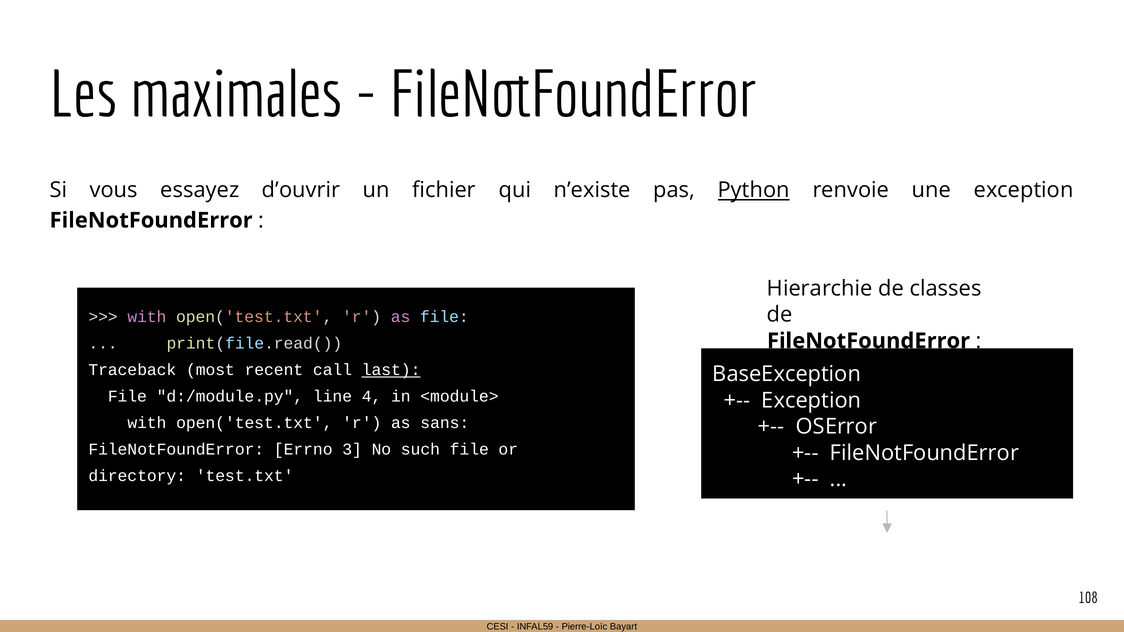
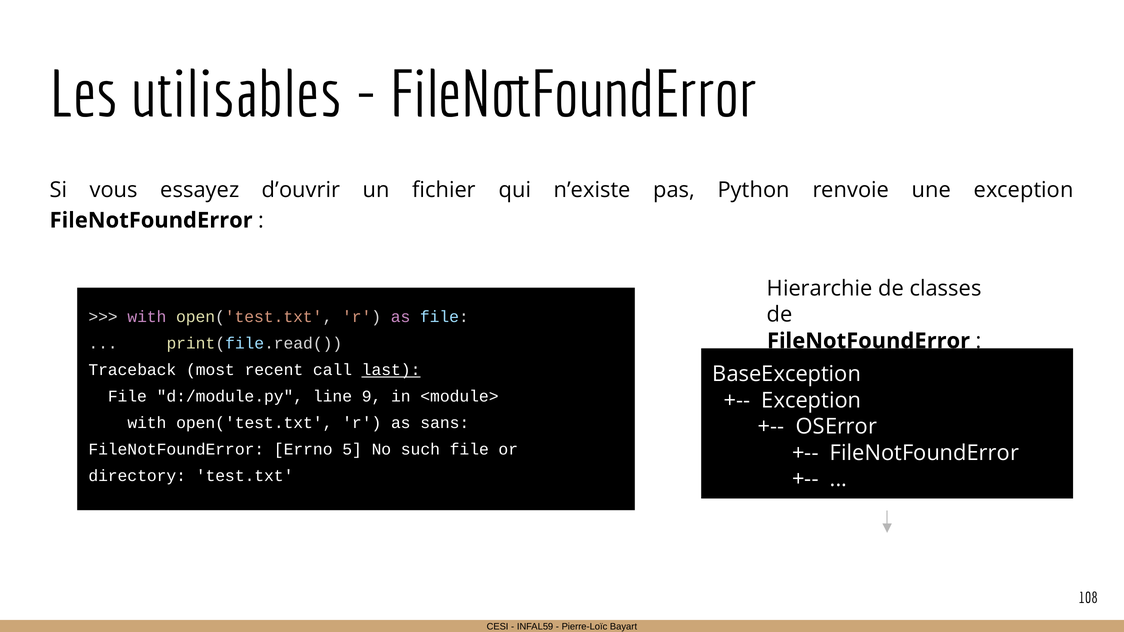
maximales: maximales -> utilisables (237, 95)
Python underline: present -> none (754, 190)
4: 4 -> 9 (372, 396)
3: 3 -> 5 (352, 449)
